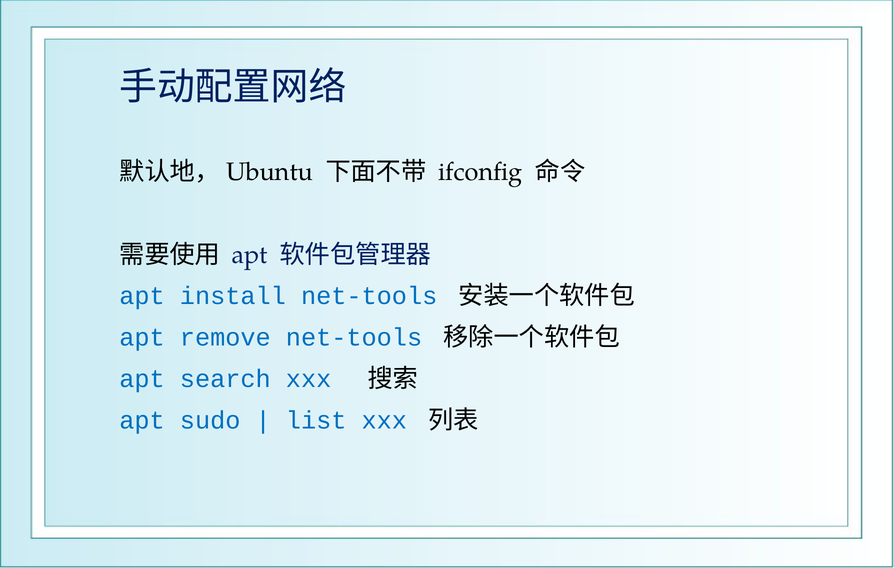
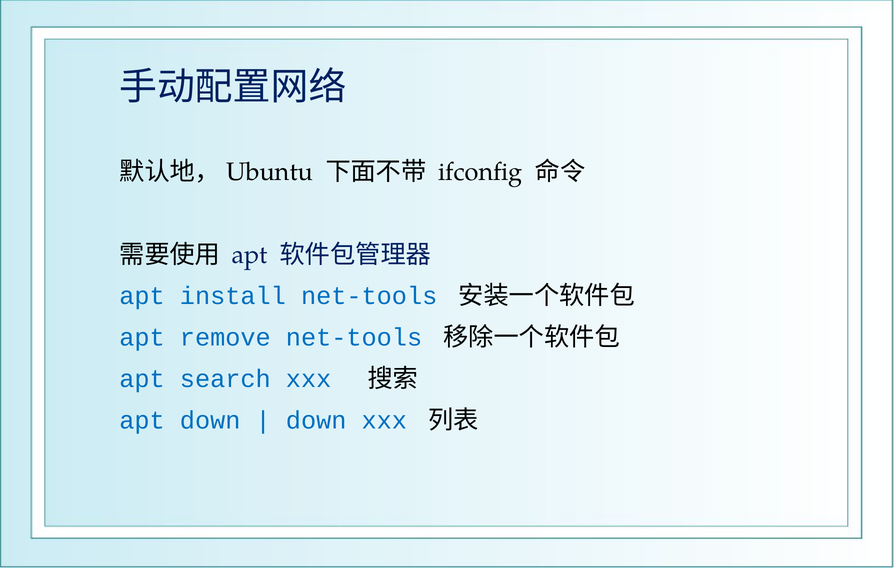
apt sudo: sudo -> down (210, 420)
list: list -> down (316, 420)
